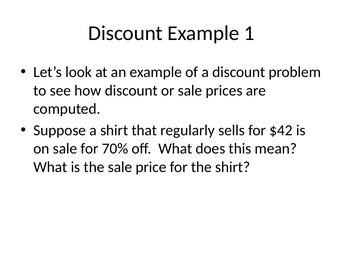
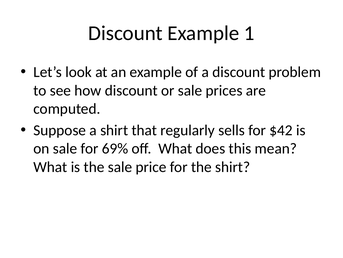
70%: 70% -> 69% (115, 148)
